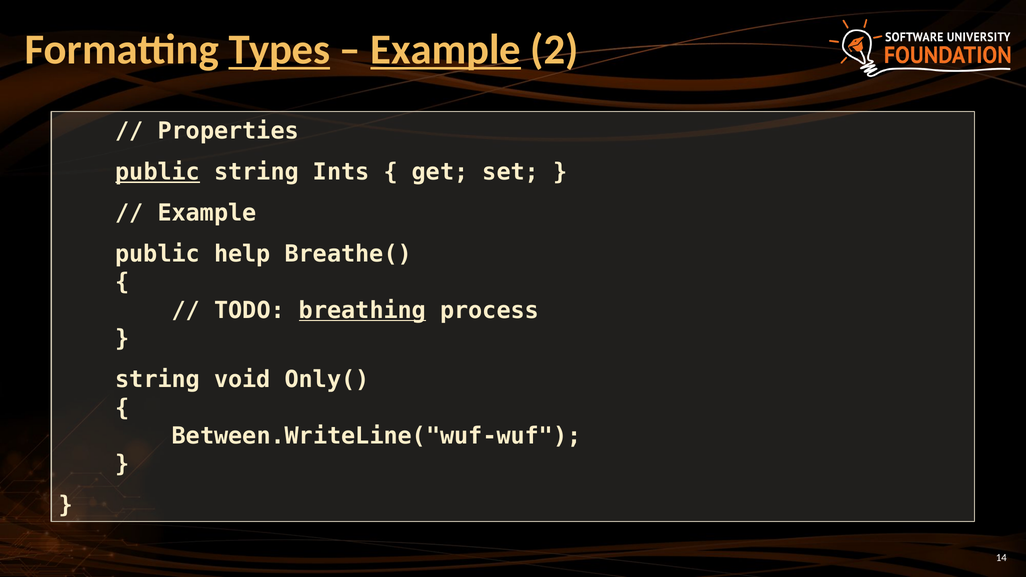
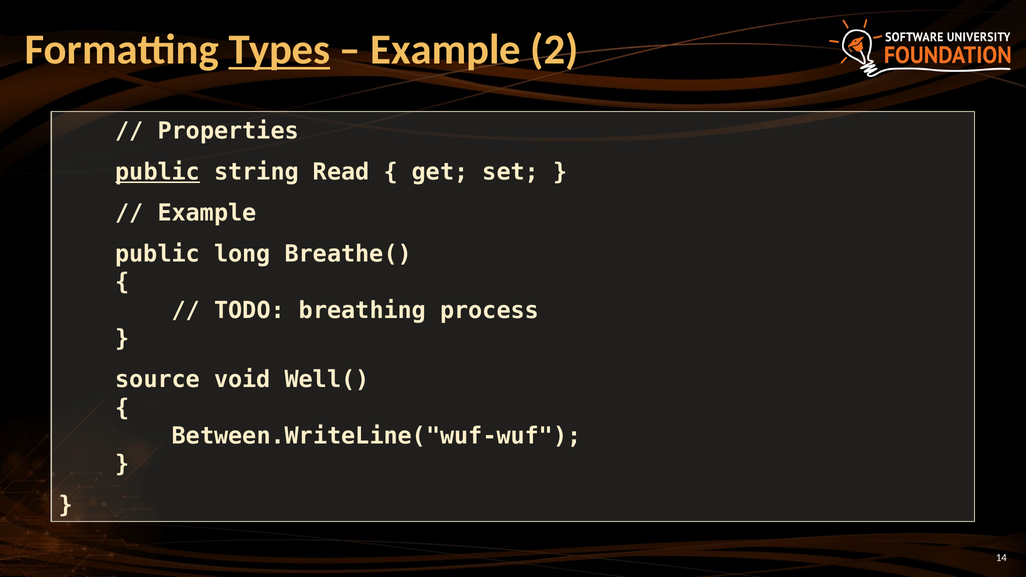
Example underline: present -> none (446, 50)
Ints: Ints -> Read (341, 172)
help: help -> long (242, 254)
breathing underline: present -> none (362, 311)
string: string -> source (158, 380)
Only(: Only( -> Well( (327, 380)
